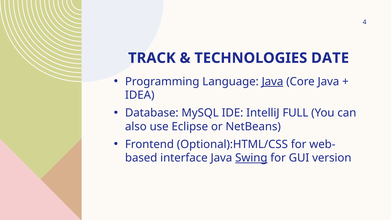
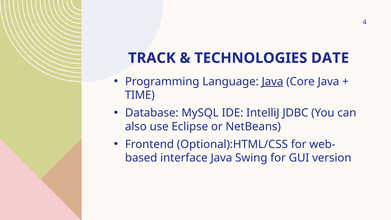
IDEA: IDEA -> TIME (140, 95)
FULL: FULL -> JDBC (295, 113)
Swing underline: present -> none (251, 158)
